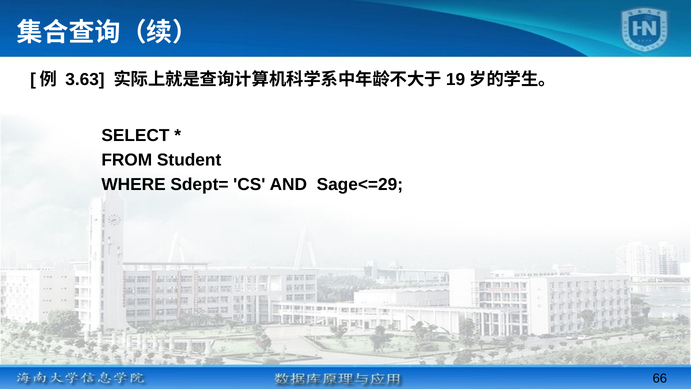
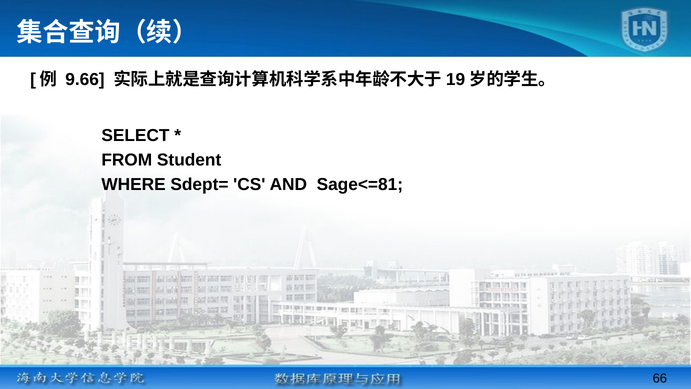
3.63: 3.63 -> 9.66 (85, 79)
Sage<=29: Sage<=29 -> Sage<=81 (360, 184)
